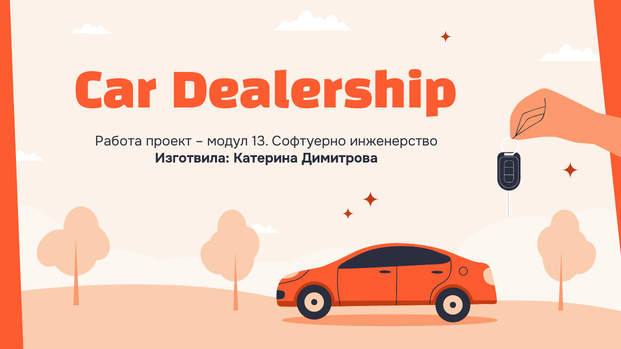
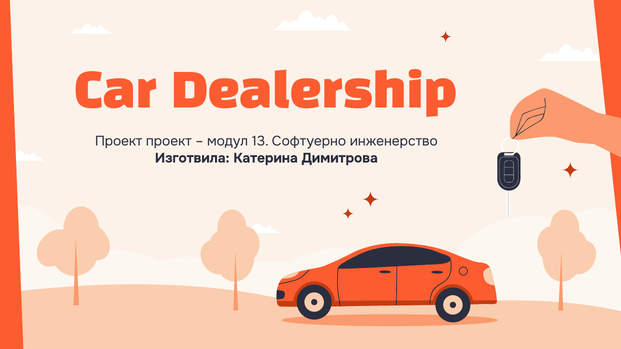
Работа: Работа -> Проект (119, 142)
